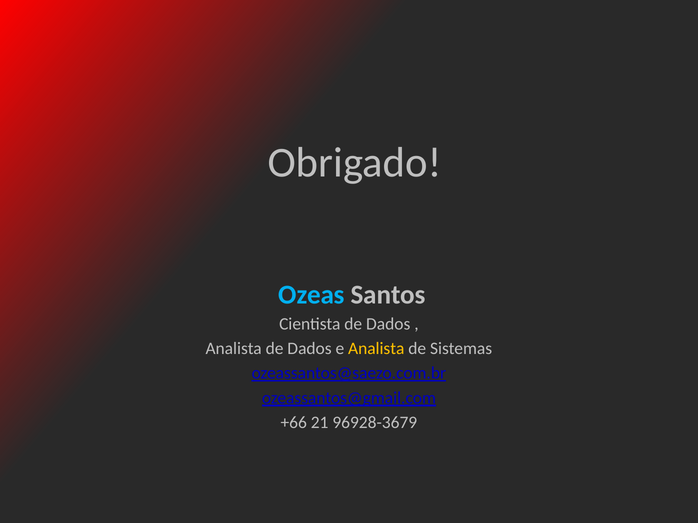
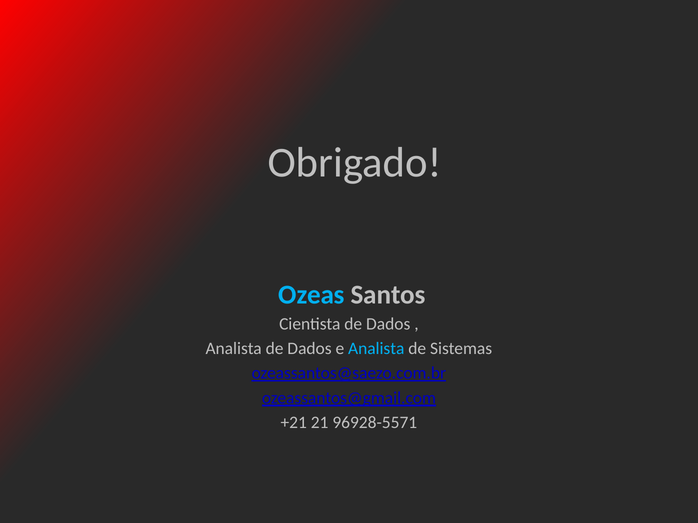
Analista colour: yellow -> light blue (376, 349)
+66: +66 -> +21 (294, 423)
96928-3679: 96928-3679 -> 96928-5571 (375, 423)
